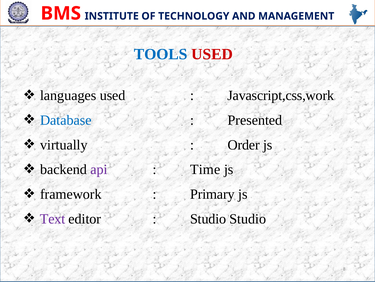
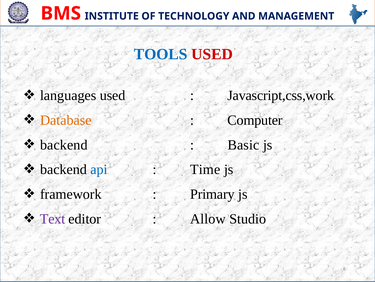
Database colour: blue -> orange (66, 120)
Presented: Presented -> Computer (255, 120)
virtually: virtually -> backend (64, 145)
Order: Order -> Basic (243, 145)
api colour: purple -> blue (99, 169)
Studio: Studio -> Allow (208, 218)
